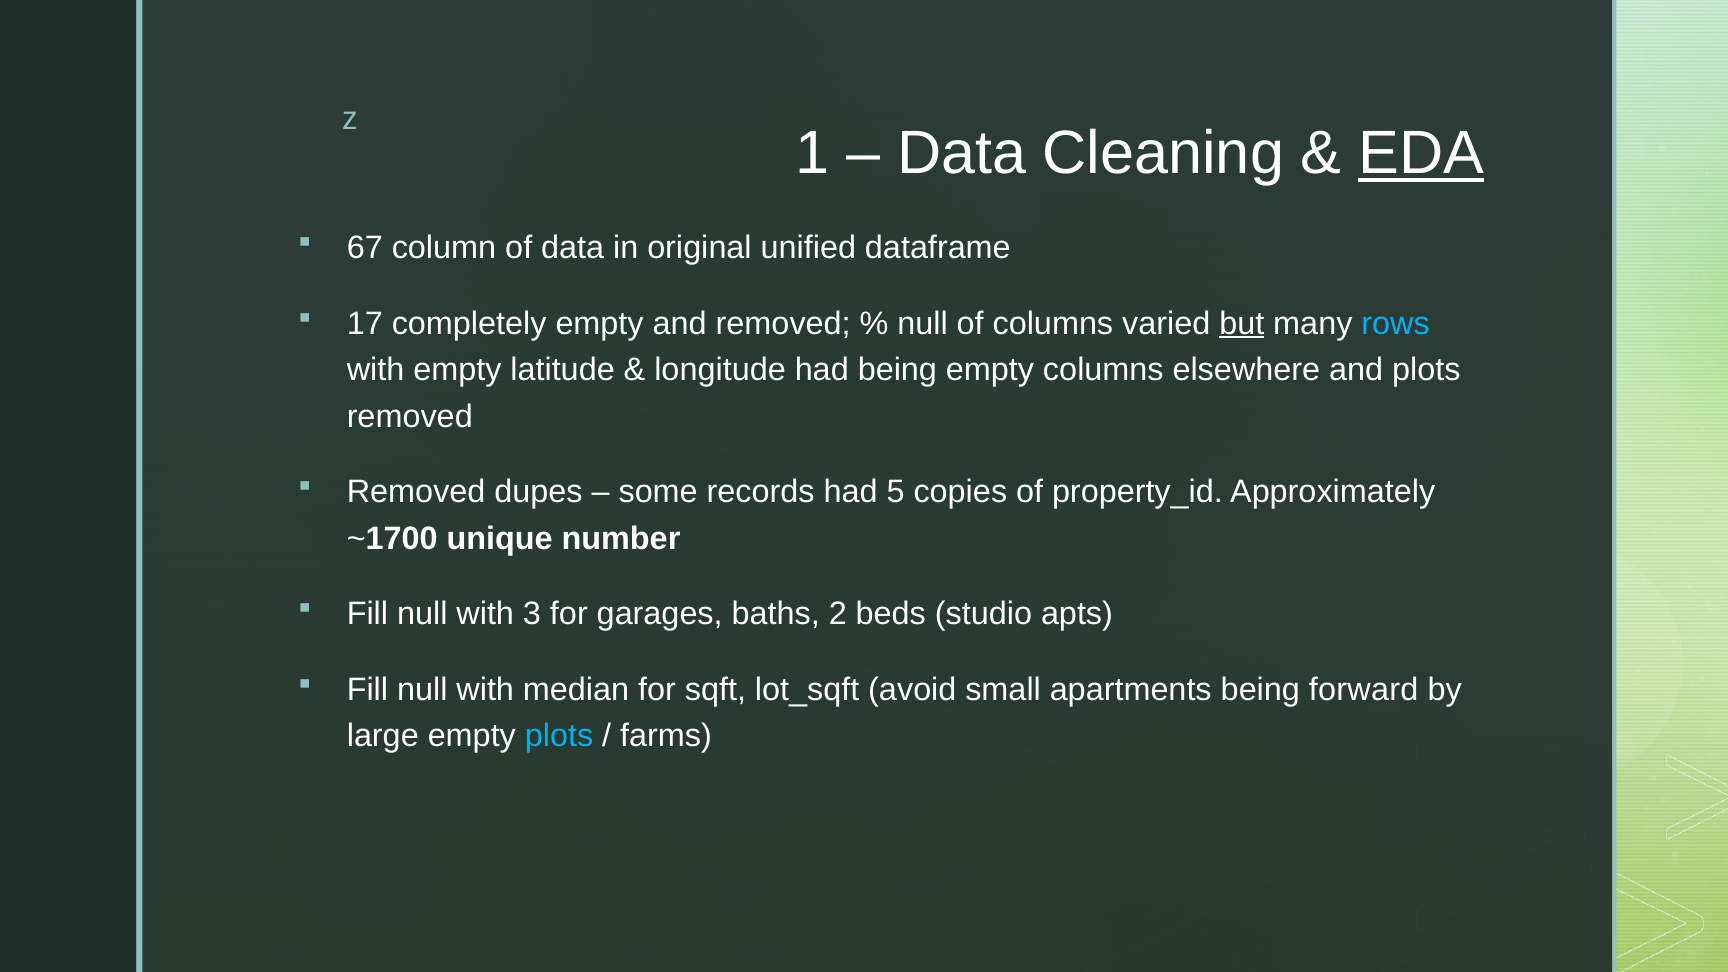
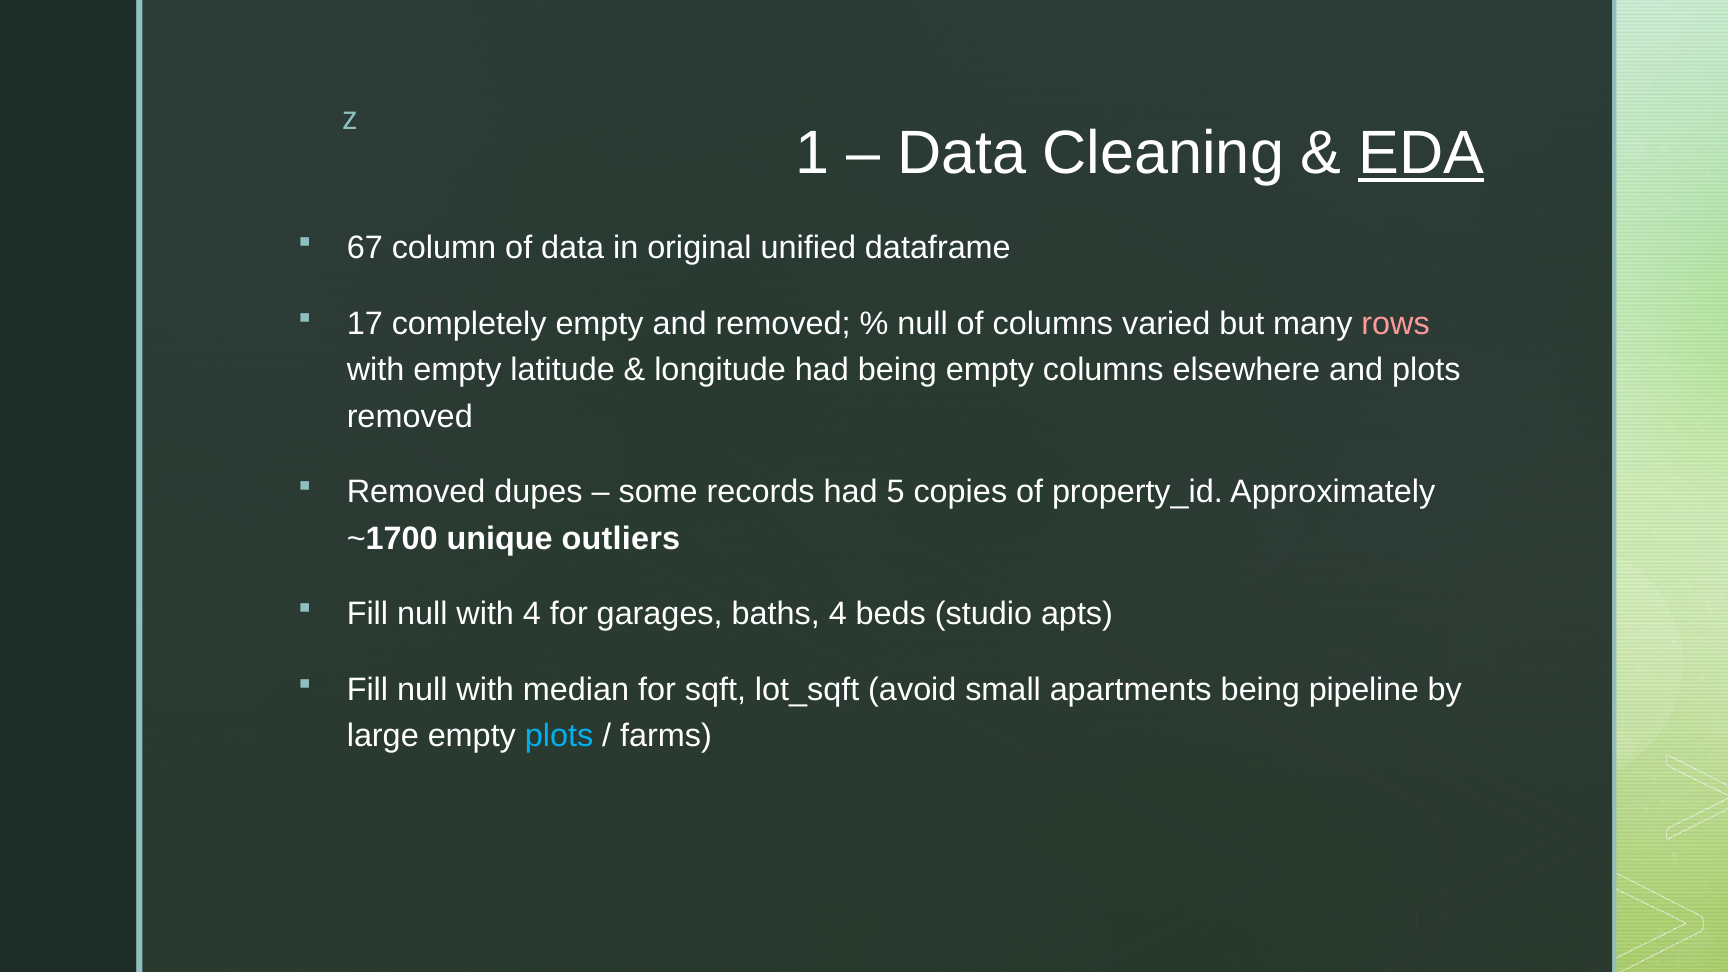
but underline: present -> none (1242, 323)
rows colour: light blue -> pink (1396, 323)
number: number -> outliers (621, 539)
with 3: 3 -> 4 (532, 614)
baths 2: 2 -> 4 (838, 614)
forward: forward -> pipeline (1364, 690)
